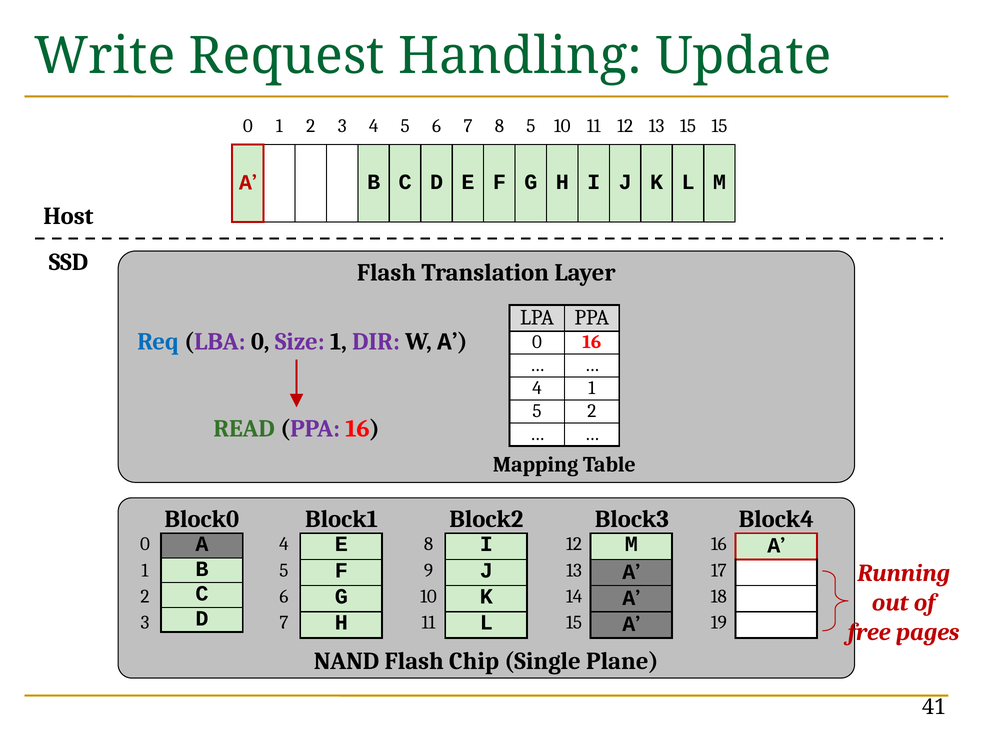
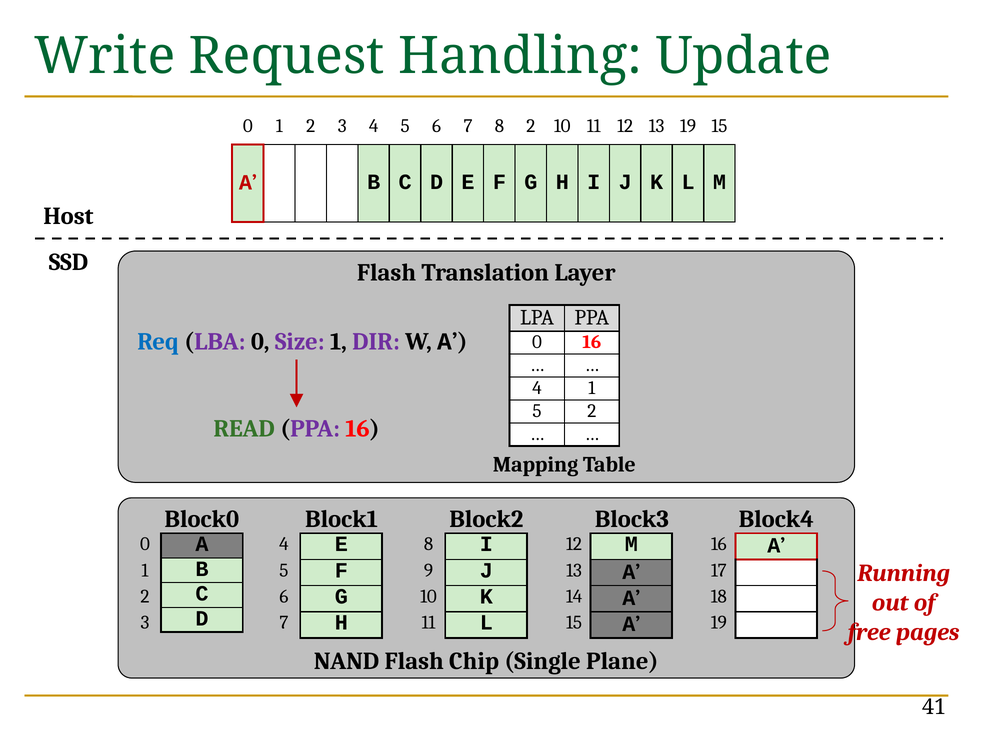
8 5: 5 -> 2 (531, 126)
13 15: 15 -> 19 (688, 126)
